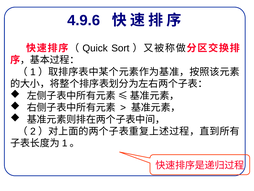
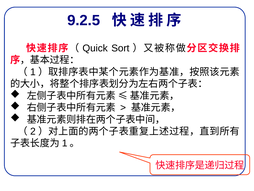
4.9.6: 4.9.6 -> 9.2.5 (84, 20)
